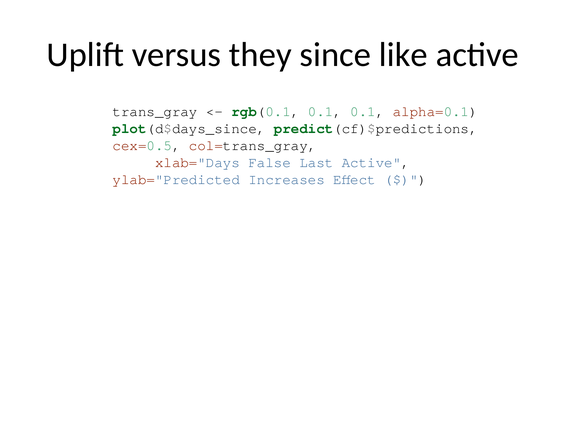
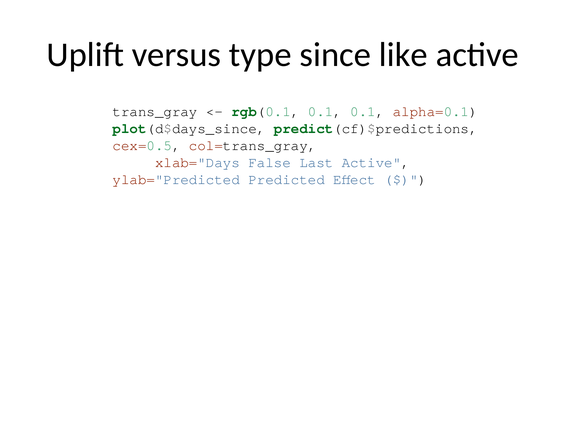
they: they -> type (260, 55)
Increases: Increases -> Predicted (287, 179)
